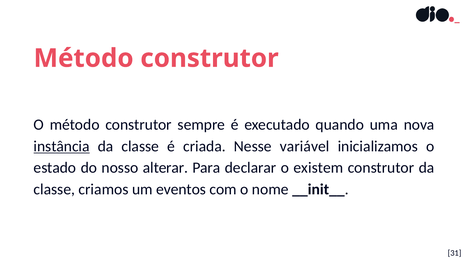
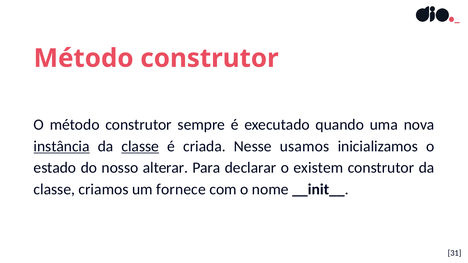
classe underline: none -> present (140, 146)
variável: variável -> usamos (305, 146)
eventos: eventos -> fornece (181, 189)
